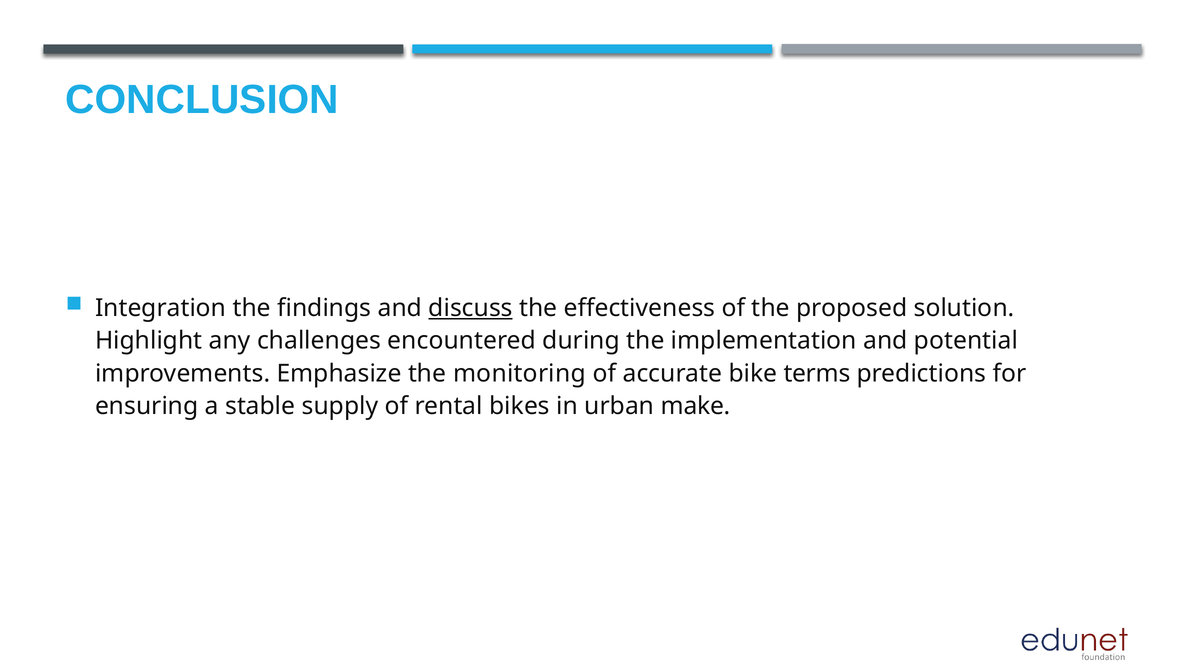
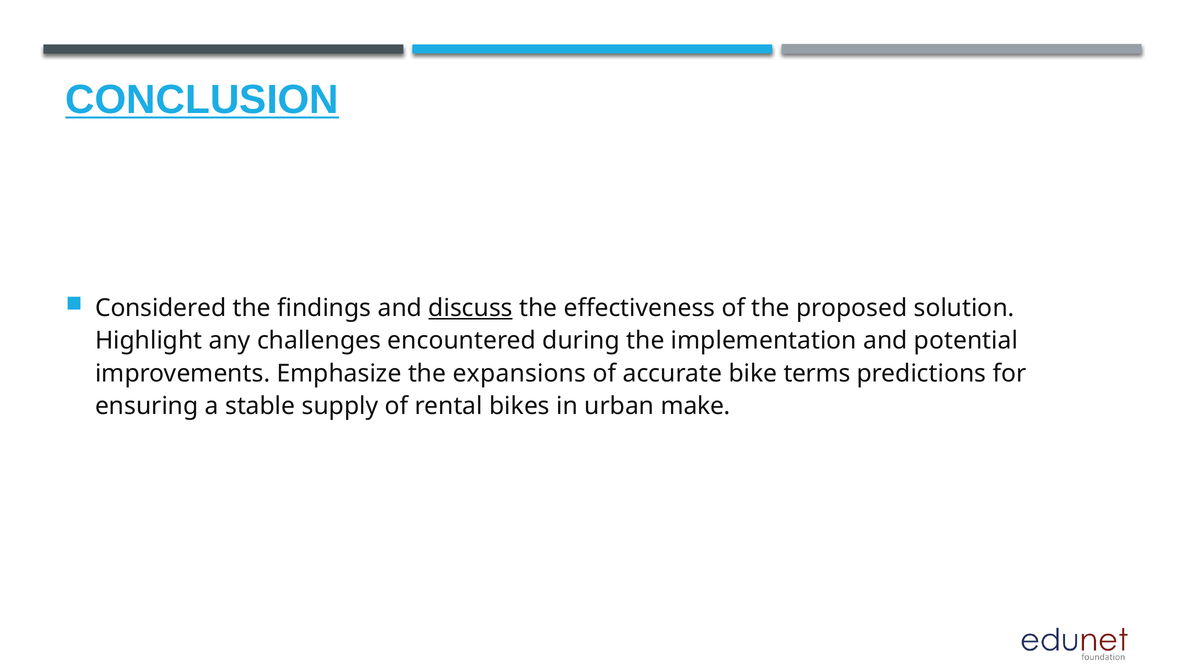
CONCLUSION underline: none -> present (202, 100)
Integration: Integration -> Considered (161, 308)
monitoring: monitoring -> expansions (519, 373)
